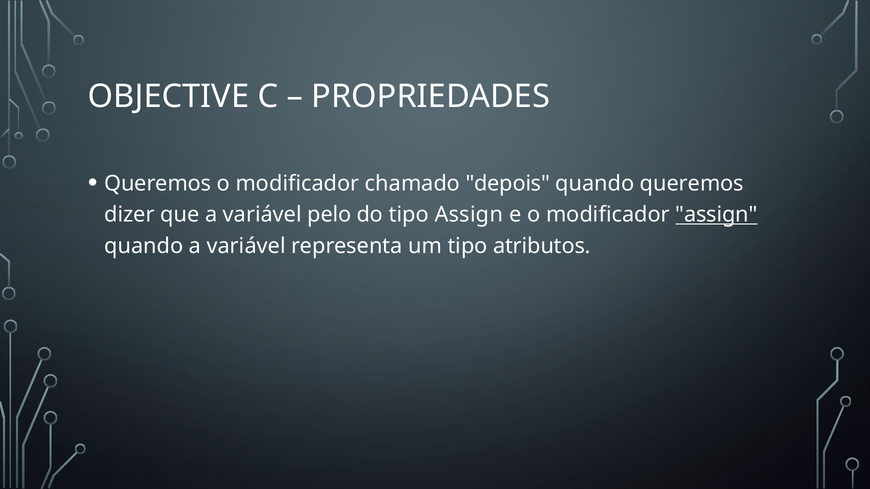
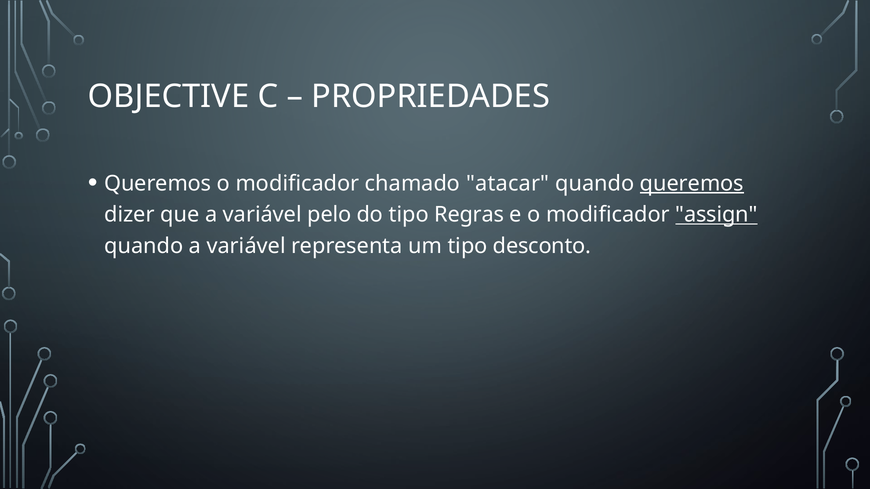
depois: depois -> atacar (508, 184)
queremos underline: none -> present (692, 184)
tipo Assign: Assign -> Regras (469, 215)
atributos: atributos -> desconto (542, 246)
